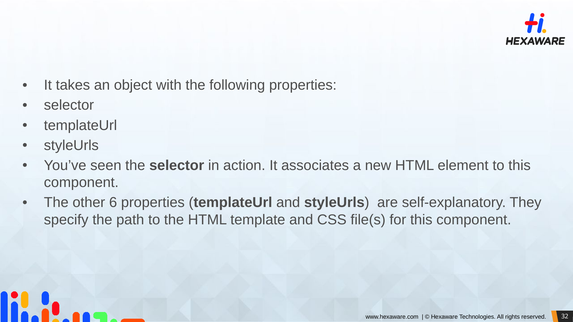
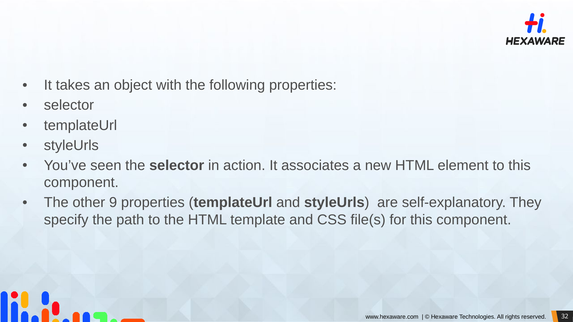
6: 6 -> 9 (113, 203)
